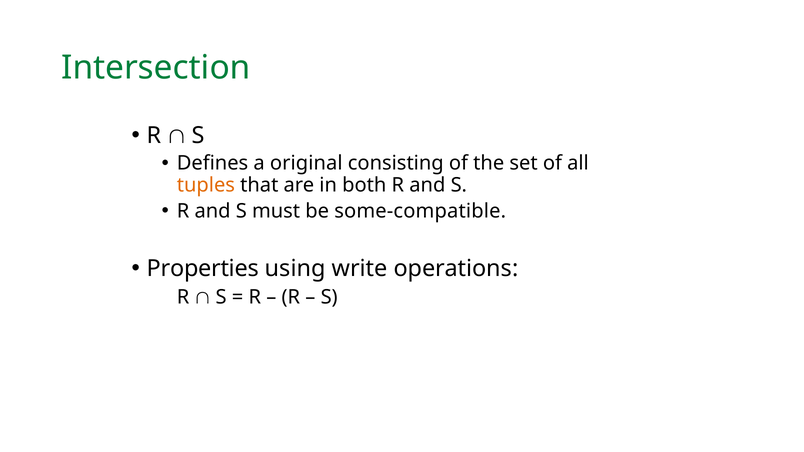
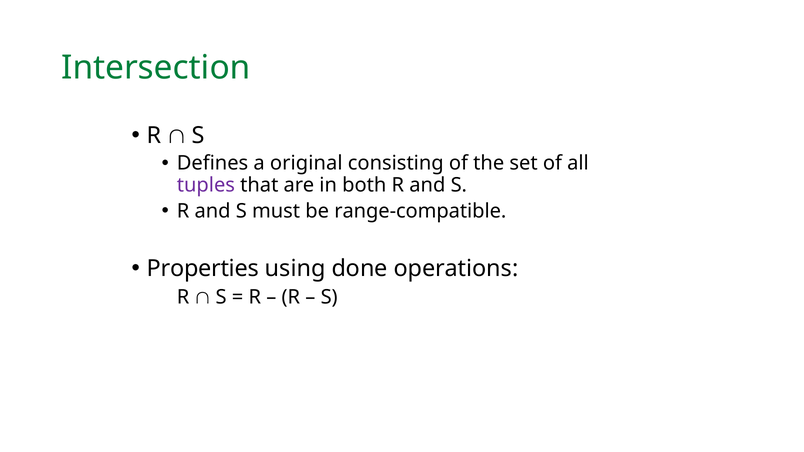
tuples colour: orange -> purple (206, 185)
some-compatible: some-compatible -> range-compatible (420, 211)
write: write -> done (360, 269)
